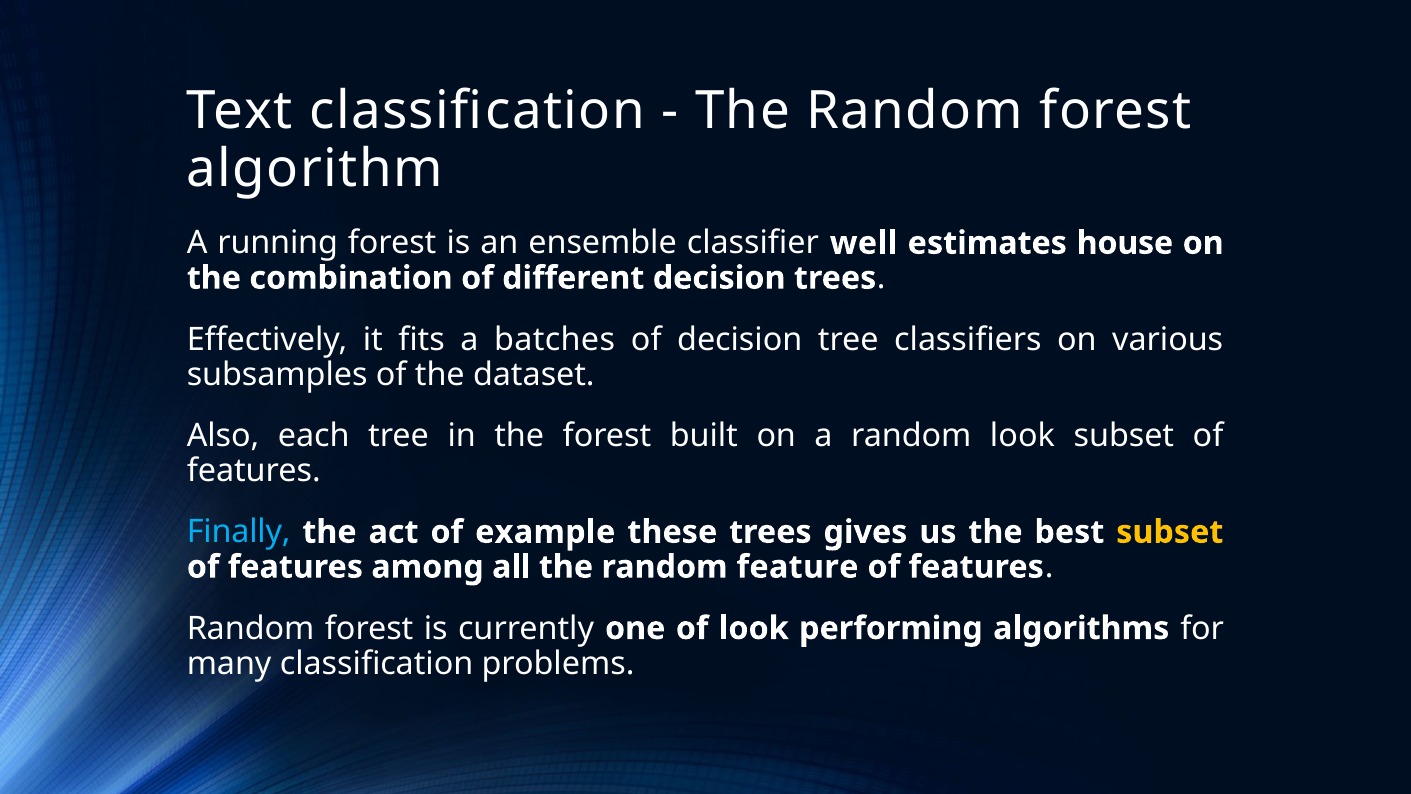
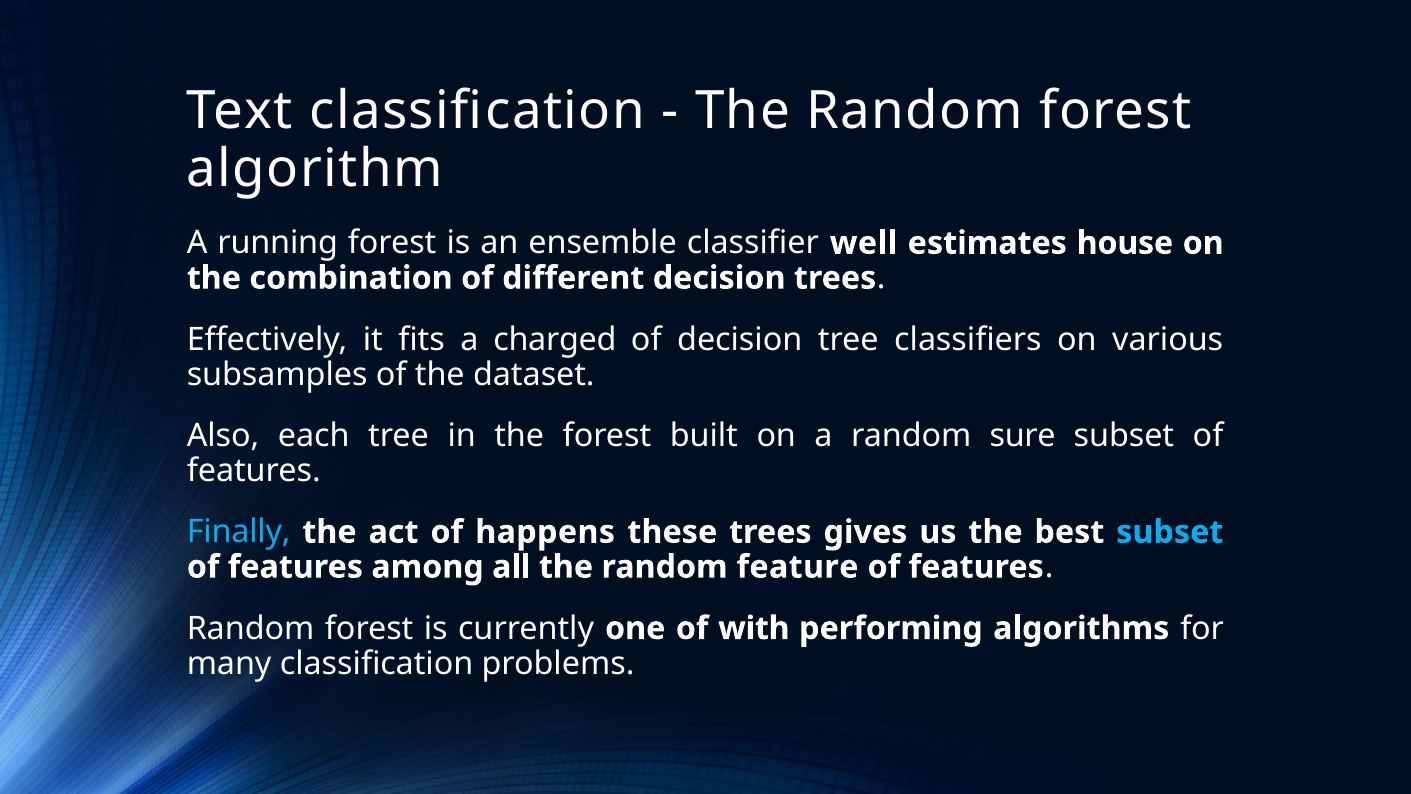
batches: batches -> charged (555, 339)
random look: look -> sure (1023, 436)
example: example -> happens (545, 532)
subset colour: yellow -> light blue (1170, 532)
of look: look -> with (754, 628)
